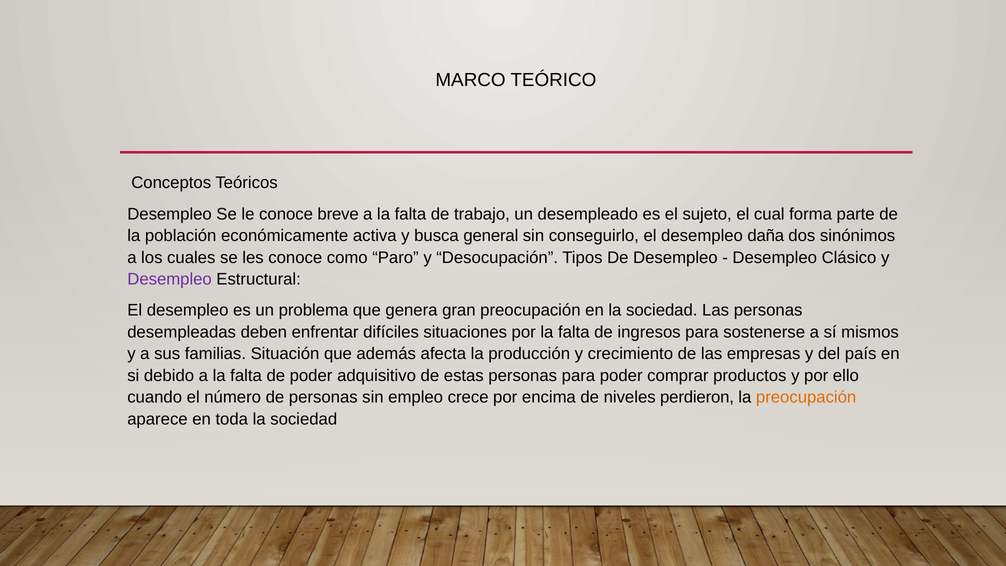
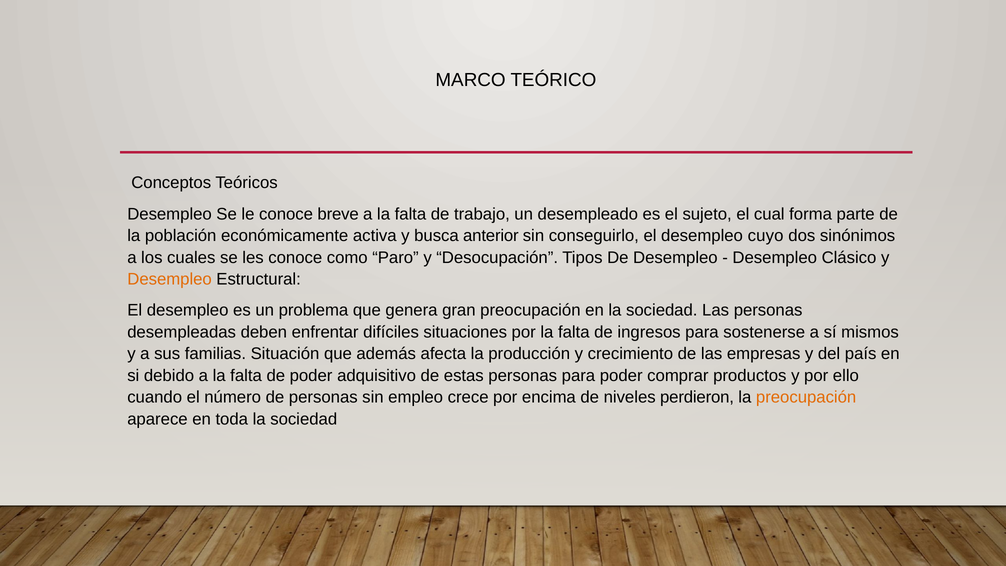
general: general -> anterior (491, 236)
daña: daña -> cuyo (766, 236)
Desempleo colour: purple -> orange (170, 279)
